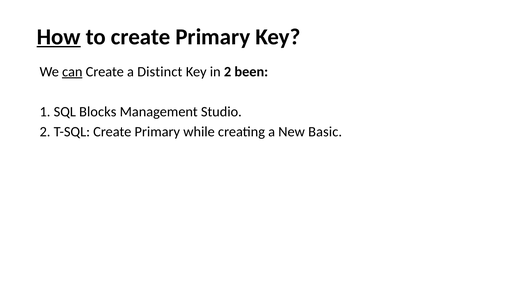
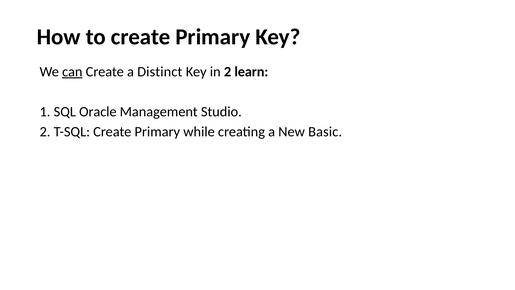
How underline: present -> none (59, 37)
been: been -> learn (251, 72)
Blocks: Blocks -> Oracle (98, 112)
